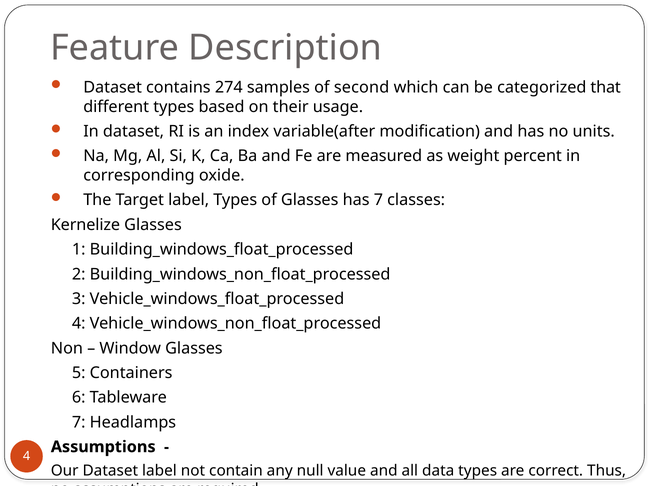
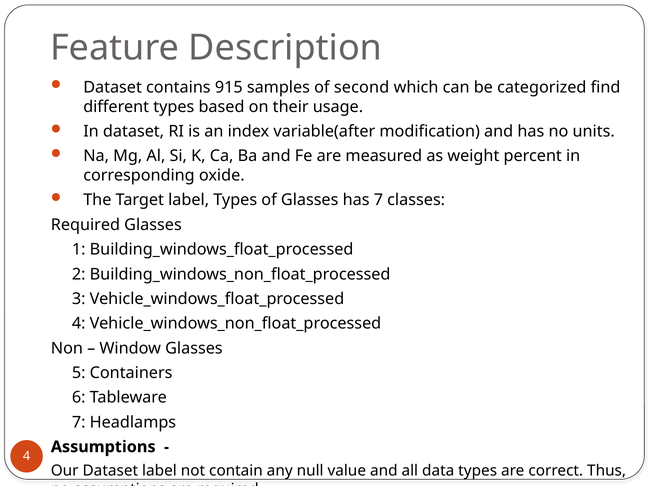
274: 274 -> 915 (229, 87)
that: that -> find (606, 87)
Kernelize: Kernelize -> Required (85, 225)
